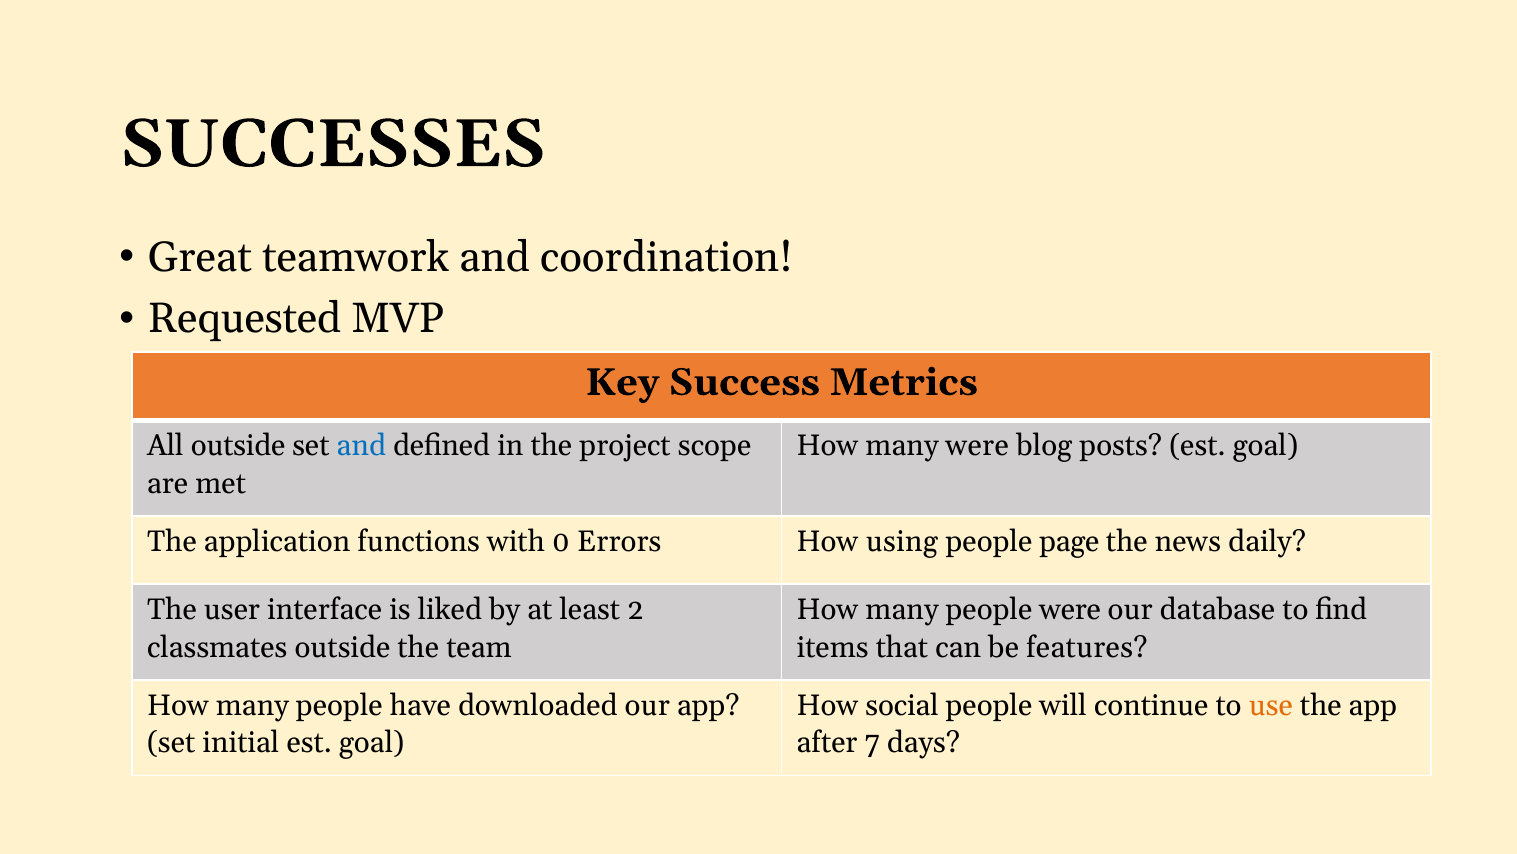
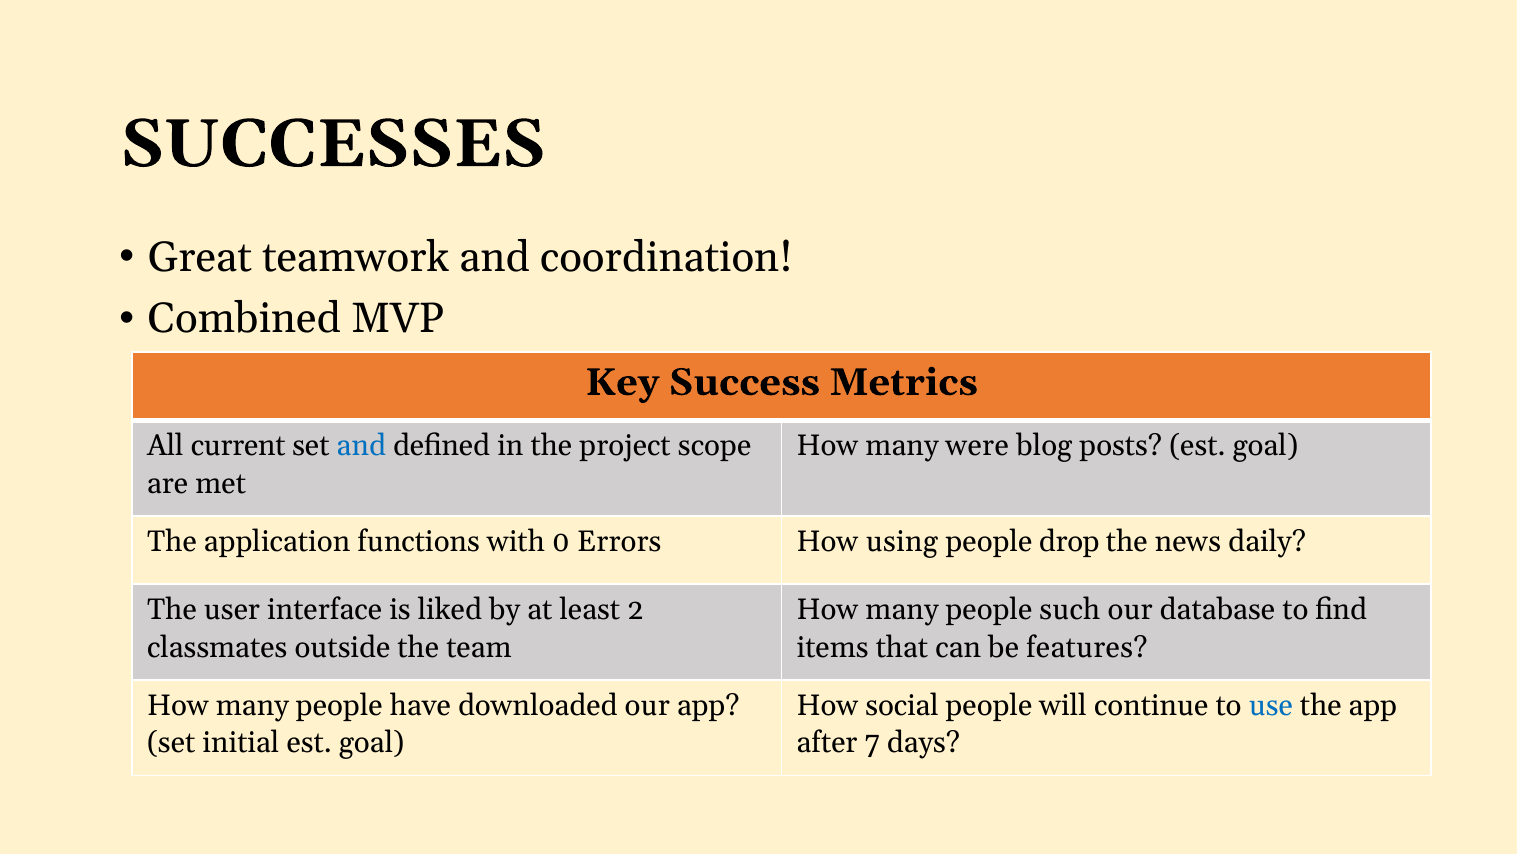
Requested: Requested -> Combined (244, 319)
All outside: outside -> current (238, 445)
page: page -> drop (1069, 541)
people were: were -> such (1070, 609)
use colour: orange -> blue (1271, 705)
